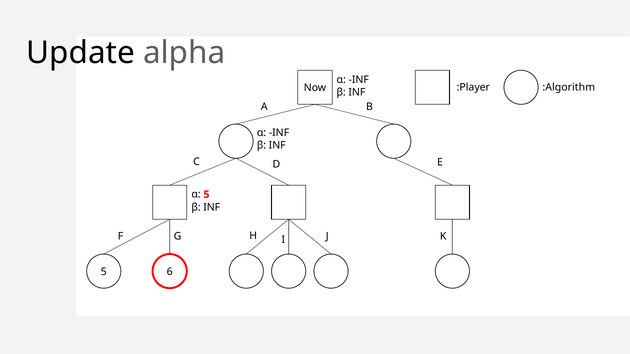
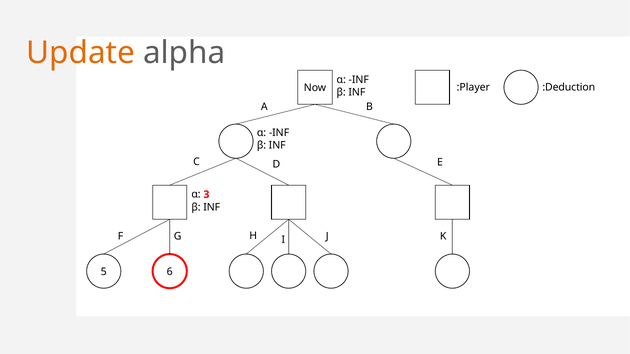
Update colour: black -> orange (81, 53)
:Algorithm: :Algorithm -> :Deduction (569, 87)
α 5: 5 -> 3 (206, 195)
